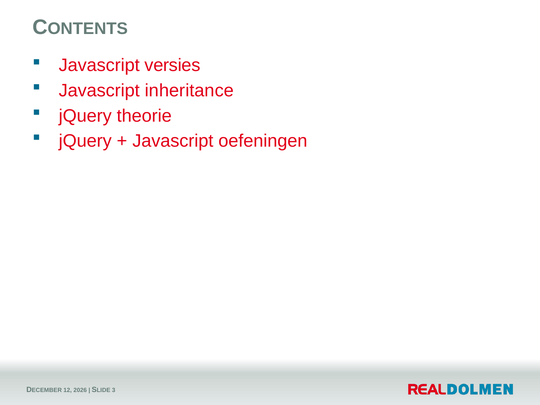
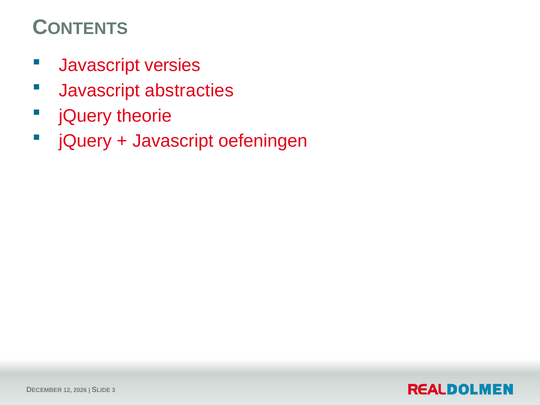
inheritance: inheritance -> abstracties (189, 91)
